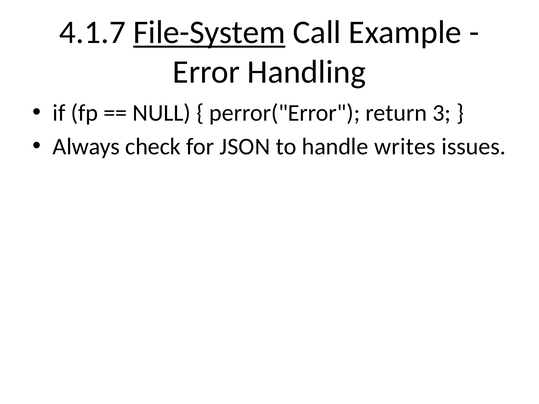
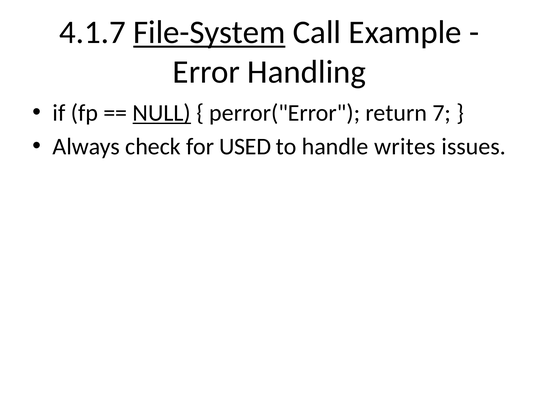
NULL underline: none -> present (162, 113)
3: 3 -> 7 (442, 113)
JSON: JSON -> USED (245, 147)
